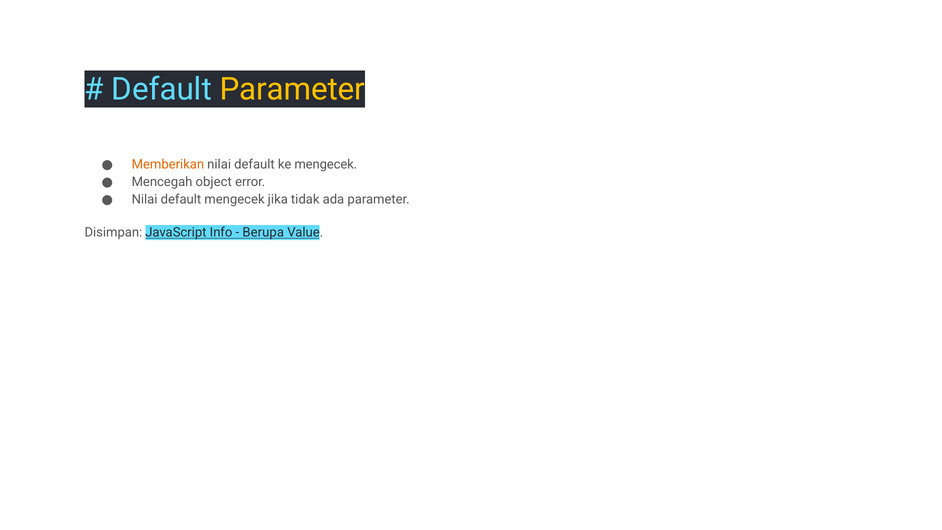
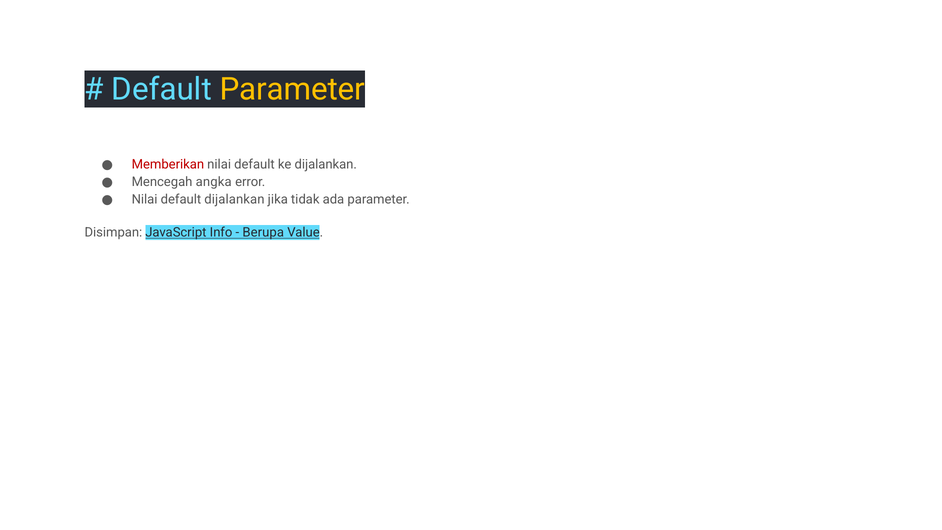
Memberikan colour: orange -> red (168, 164)
ke mengecek: mengecek -> dijalankan (326, 164)
object: object -> angka (214, 182)
default mengecek: mengecek -> dijalankan (234, 199)
